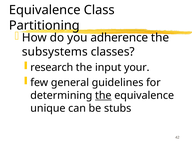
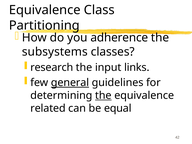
your: your -> links (137, 67)
general underline: none -> present (70, 83)
unique: unique -> related (48, 108)
stubs: stubs -> equal (118, 108)
